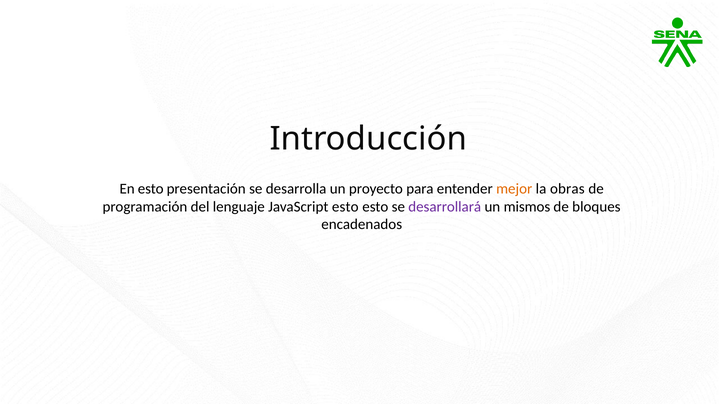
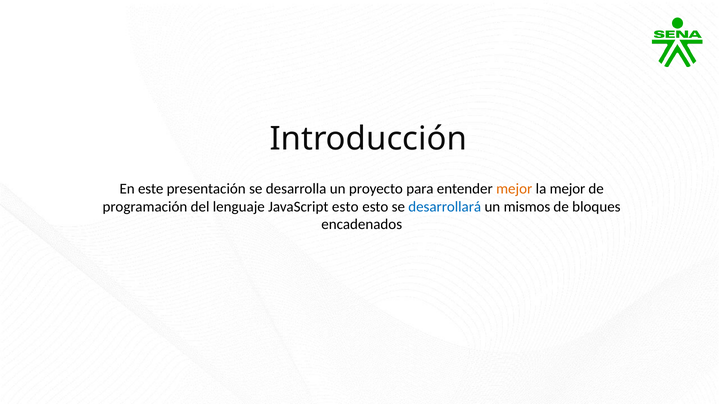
En esto: esto -> este (151, 189)
la obras: obras -> mejor (567, 189)
desarrollará colour: purple -> blue (445, 207)
